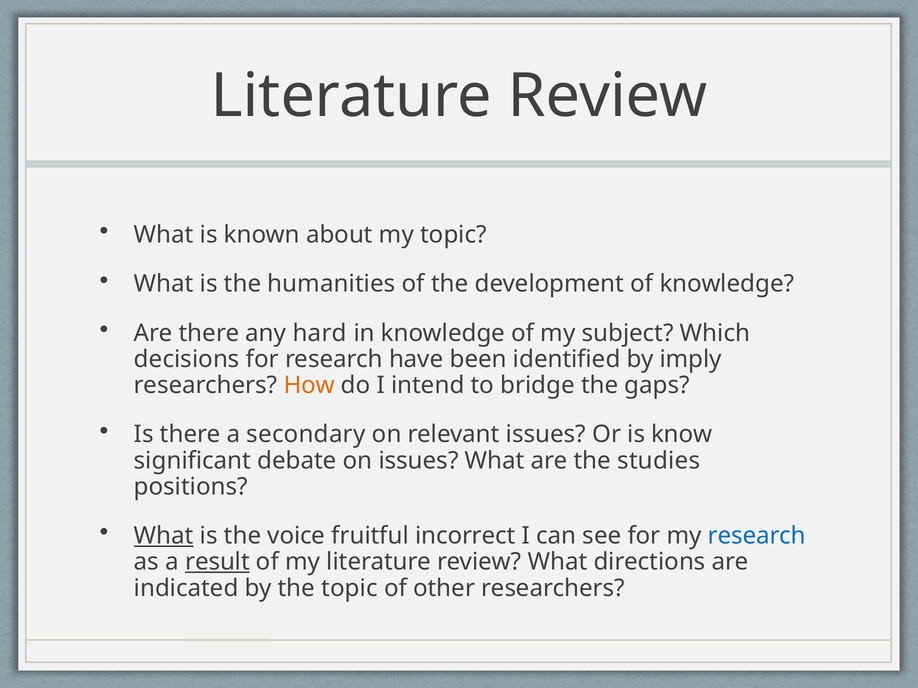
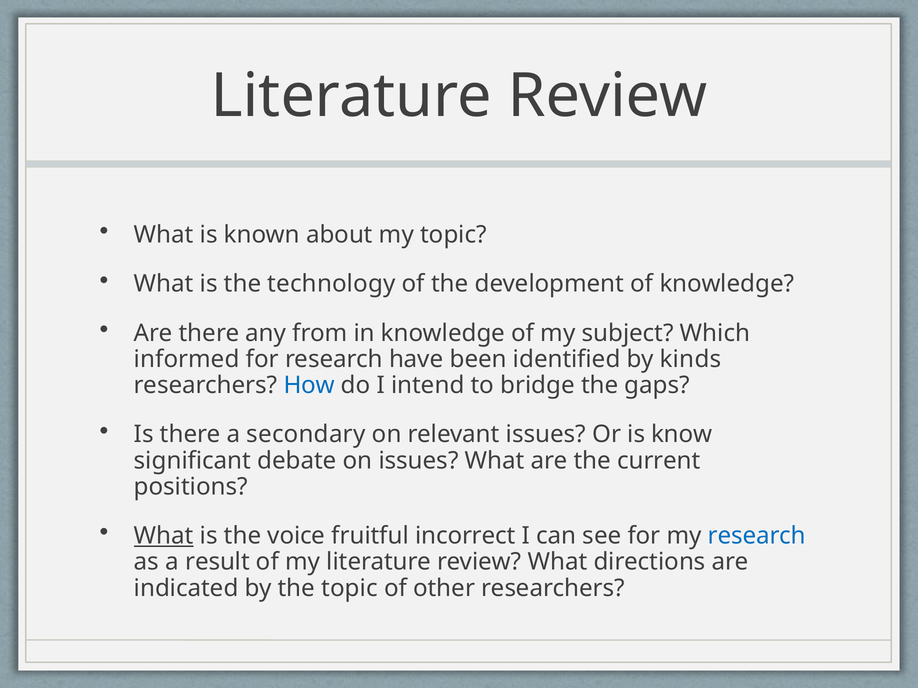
humanities: humanities -> technology (331, 284)
hard: hard -> from (320, 333)
decisions: decisions -> informed (187, 359)
imply: imply -> kinds (691, 359)
How colour: orange -> blue (309, 386)
studies: studies -> current (659, 461)
result underline: present -> none (217, 562)
